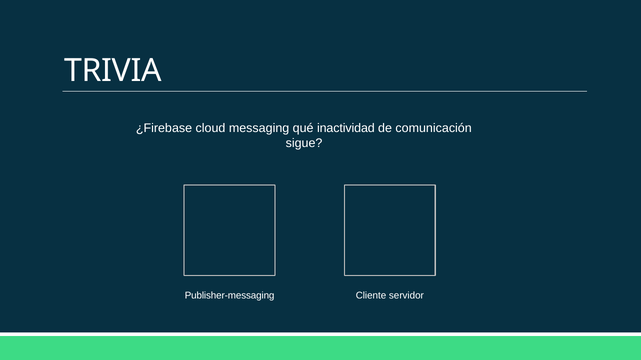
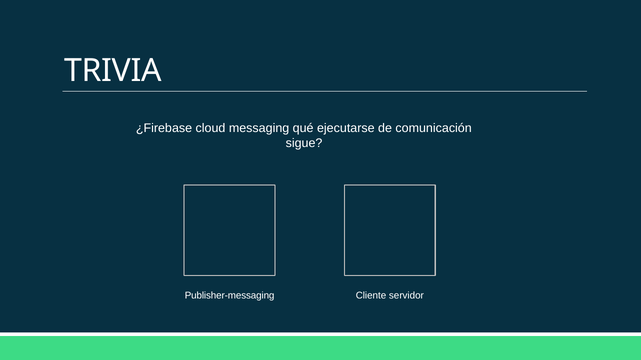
inactividad: inactividad -> ejecutarse (346, 128)
